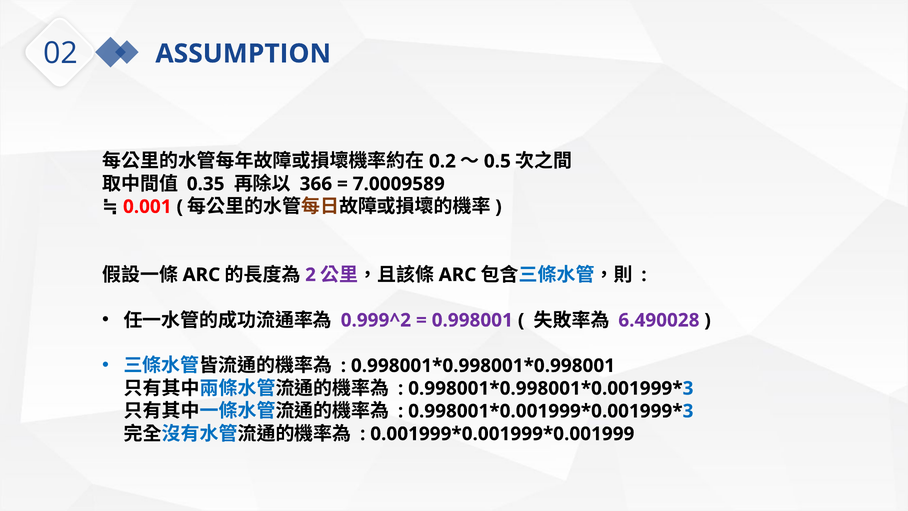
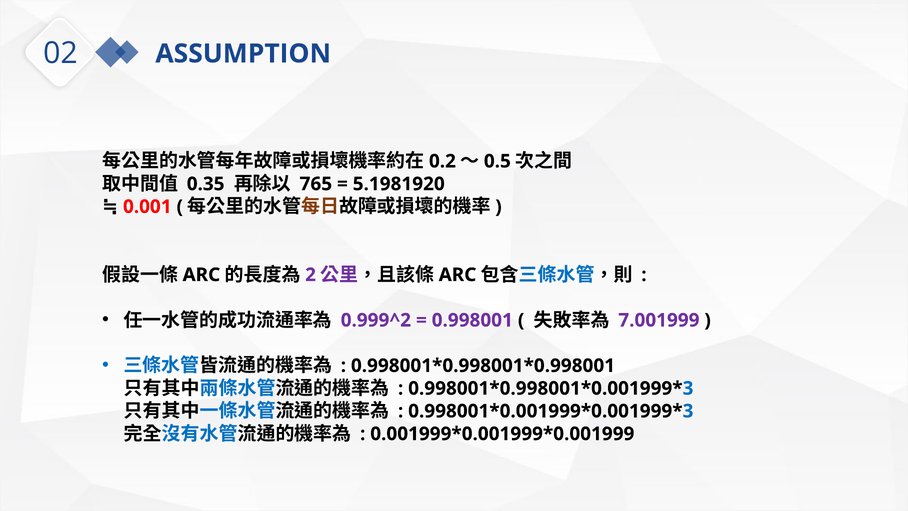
366: 366 -> 765 (316, 184)
7.0009589: 7.0009589 -> 5.1981920 (399, 184)
6.490028: 6.490028 -> 7.001999 (659, 320)
